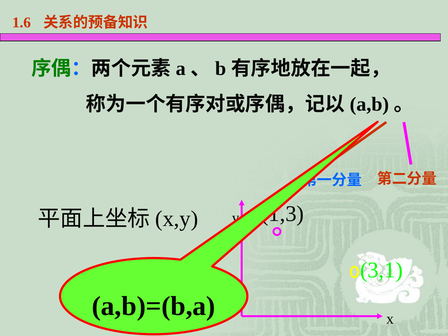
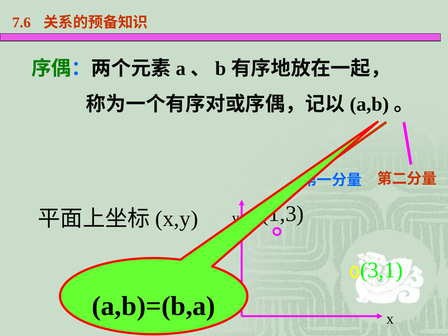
1.6: 1.6 -> 7.6 (22, 22)
